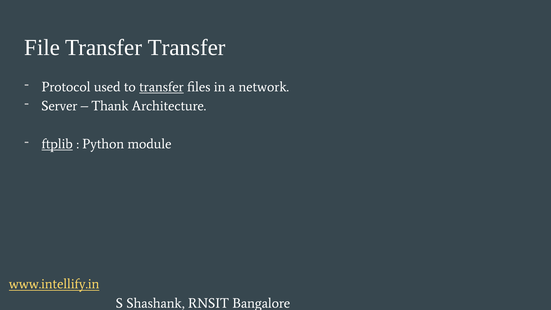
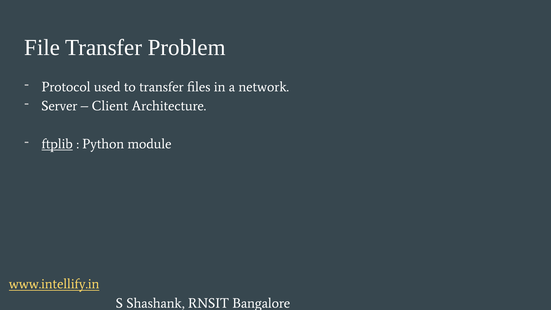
Transfer Transfer: Transfer -> Problem (187, 48)
transfer underline: present -> none (161, 87)
Thank: Thank -> Client (110, 106)
